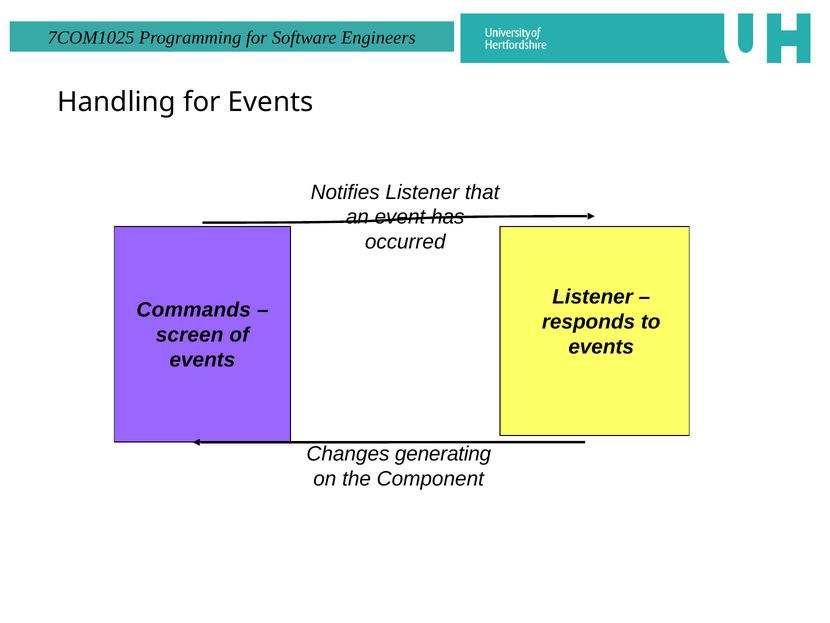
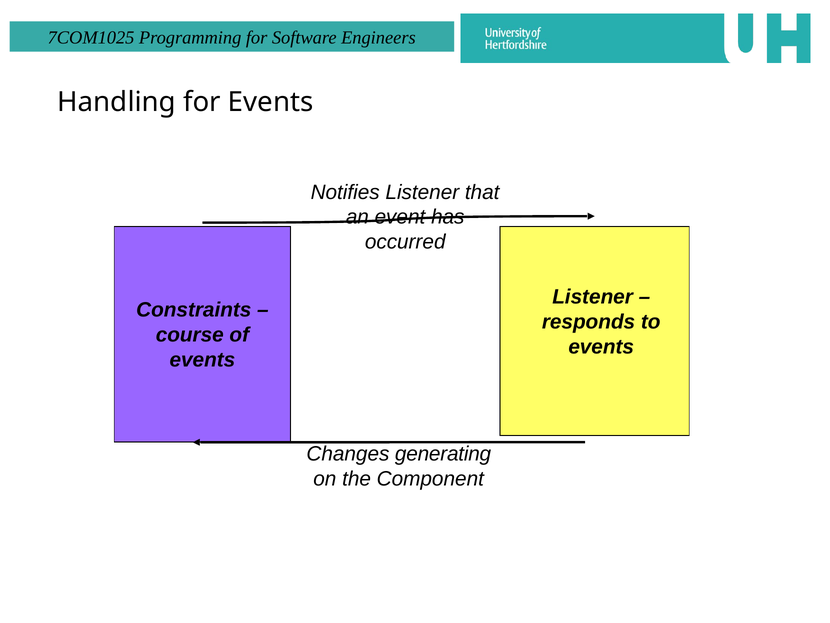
Commands: Commands -> Constraints (194, 310)
screen: screen -> course (190, 335)
